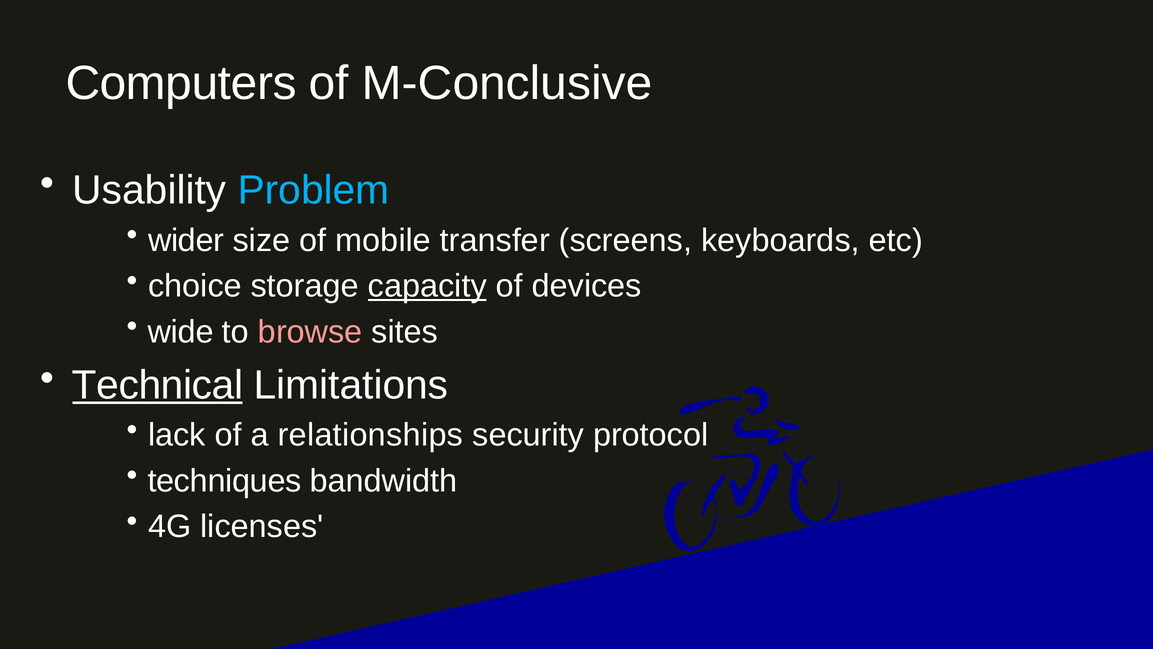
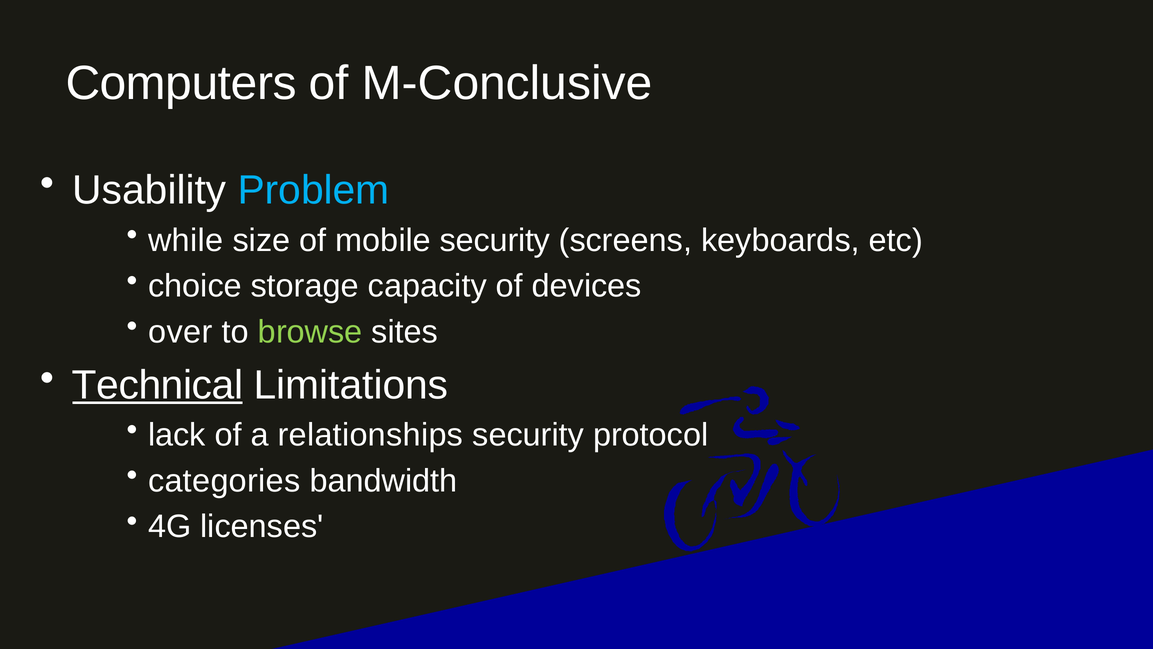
wider: wider -> while (186, 240)
mobile transfer: transfer -> security (495, 240)
capacity underline: present -> none (427, 286)
wide: wide -> over (180, 332)
browse colour: pink -> light green (310, 332)
techniques: techniques -> categories (224, 481)
